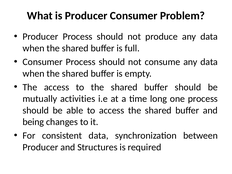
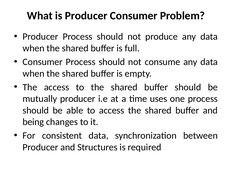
mutually activities: activities -> producer (78, 99)
long: long -> uses (159, 99)
